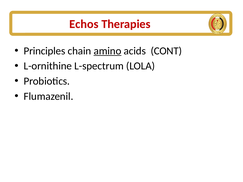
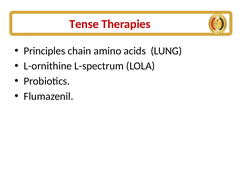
Echos: Echos -> Tense (84, 24)
amino underline: present -> none (108, 51)
CONT: CONT -> LUNG (166, 51)
